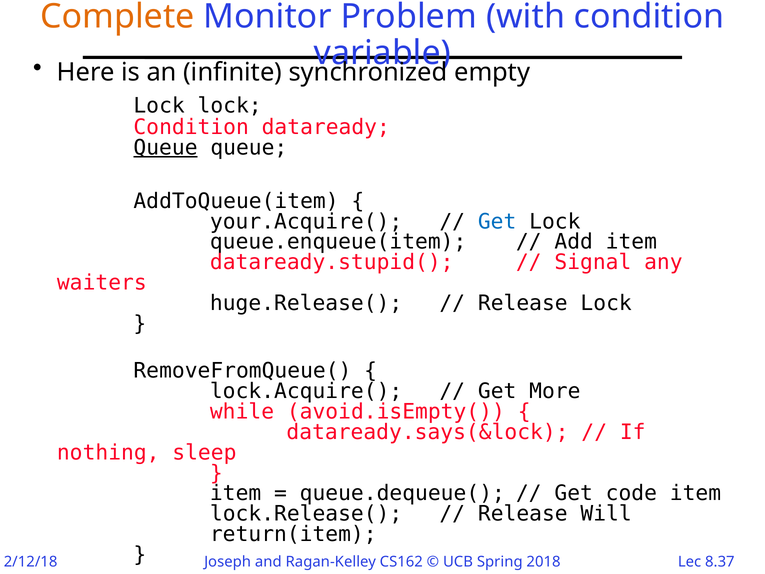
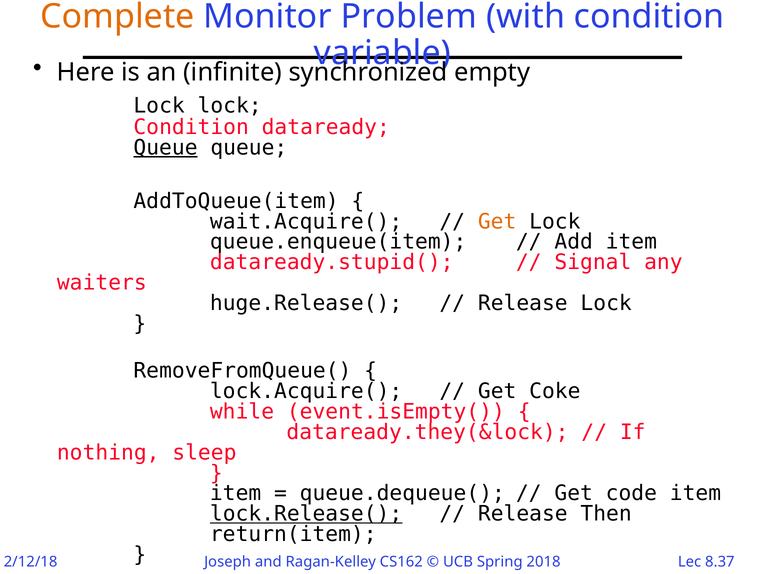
your.Acquire(: your.Acquire( -> wait.Acquire( (306, 221)
Get colour: blue -> orange (497, 221)
More: More -> Coke (555, 391)
avoid.isEmpty(: avoid.isEmpty( -> event.isEmpty( (396, 412)
dataready.says(&lock: dataready.says(&lock -> dataready.they(&lock (428, 432)
lock.Release( underline: none -> present (306, 514)
Will: Will -> Then (606, 514)
